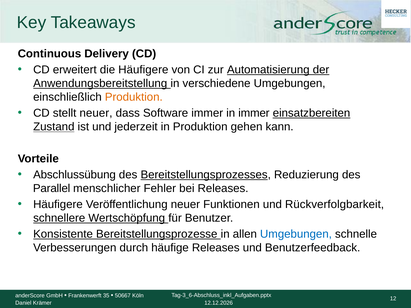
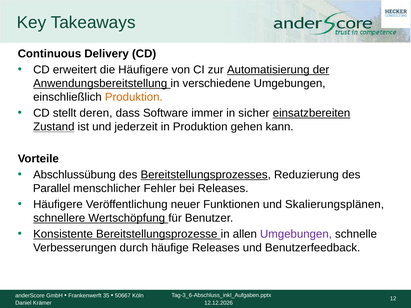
stellt neuer: neuer -> deren (96, 113)
in immer: immer -> sicher (254, 113)
Rückverfolgbarkeit: Rückverfolgbarkeit -> Skalierungsplänen (335, 205)
Umgebungen colour: blue -> purple (296, 234)
